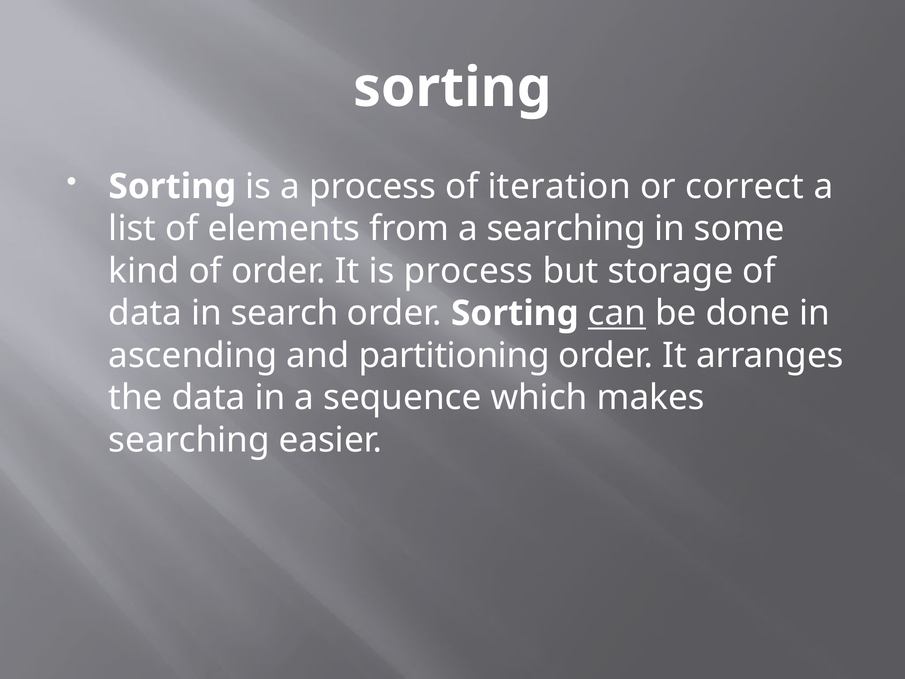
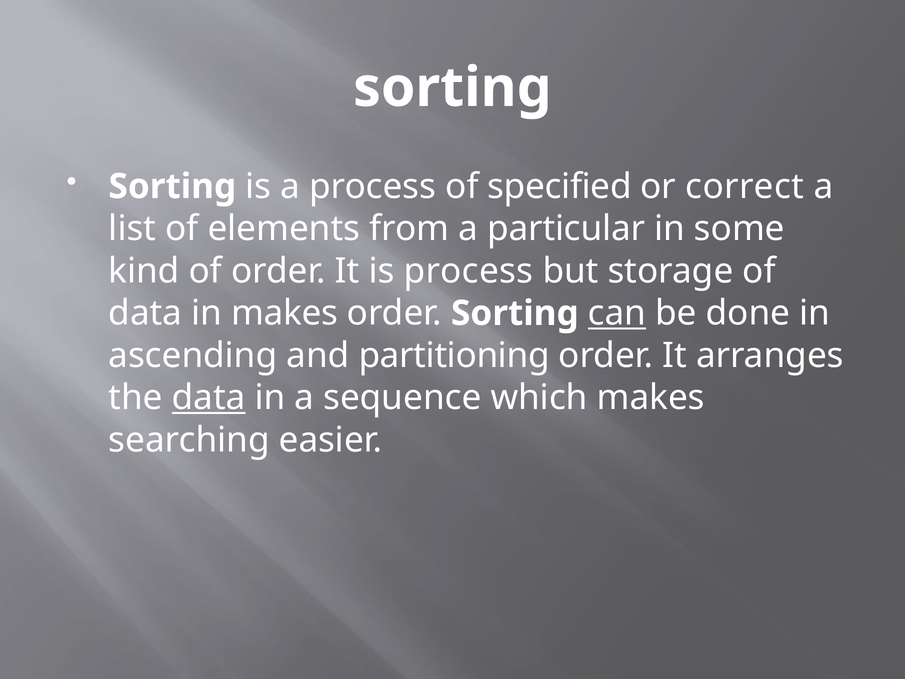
iteration: iteration -> specified (560, 186)
a searching: searching -> particular (566, 229)
in search: search -> makes (285, 313)
data underline: none -> present (209, 398)
